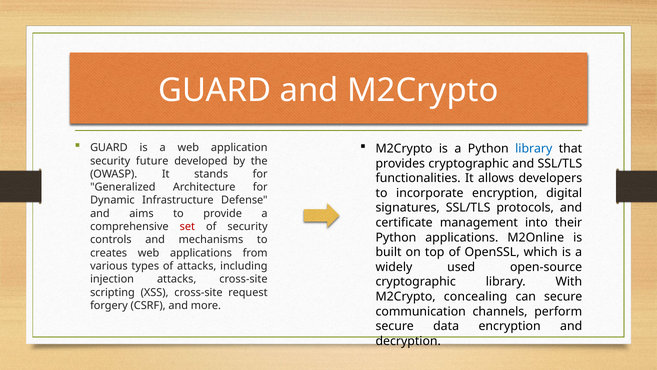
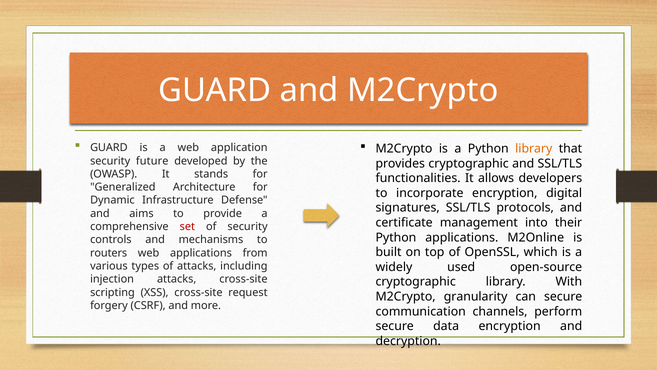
library colour: blue -> orange (534, 148)
creates: creates -> routers (109, 253)
concealing: concealing -> granularity (476, 296)
